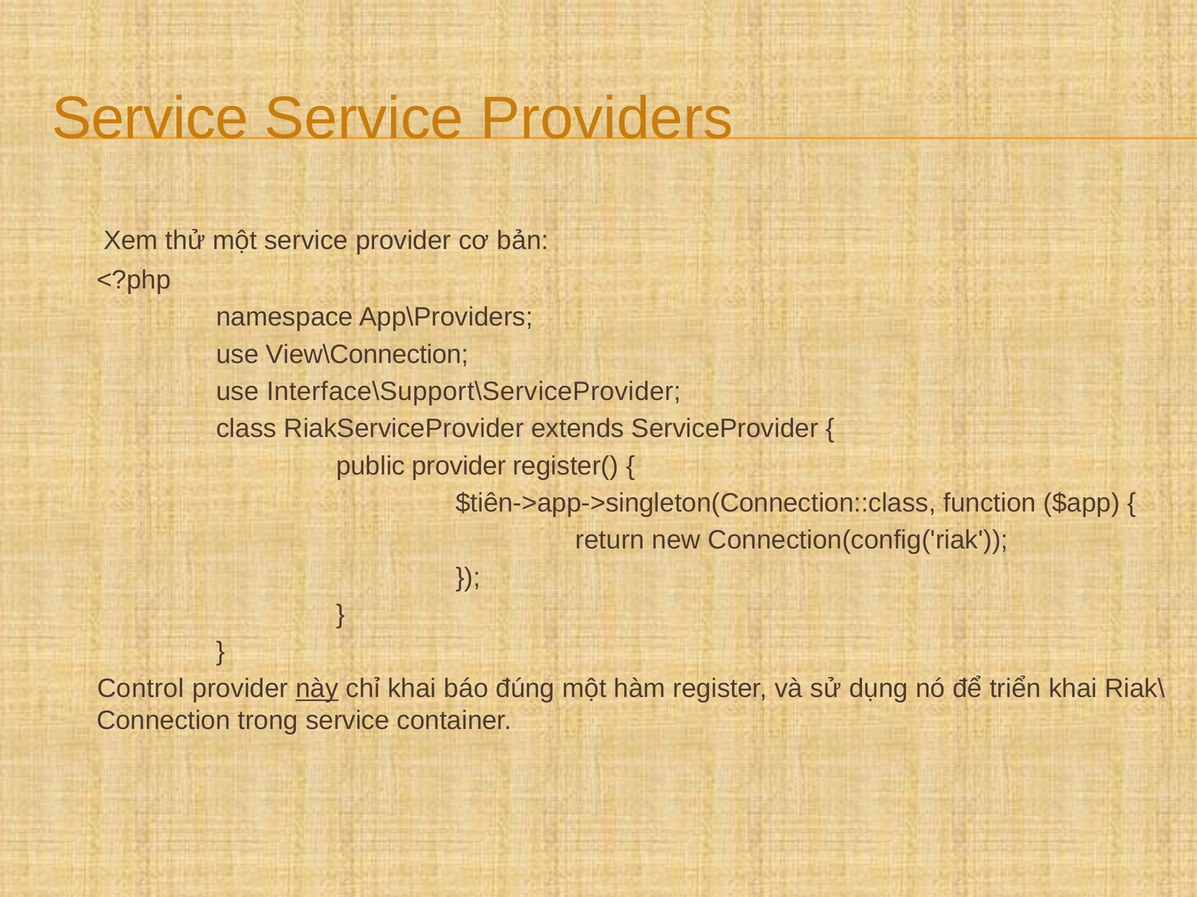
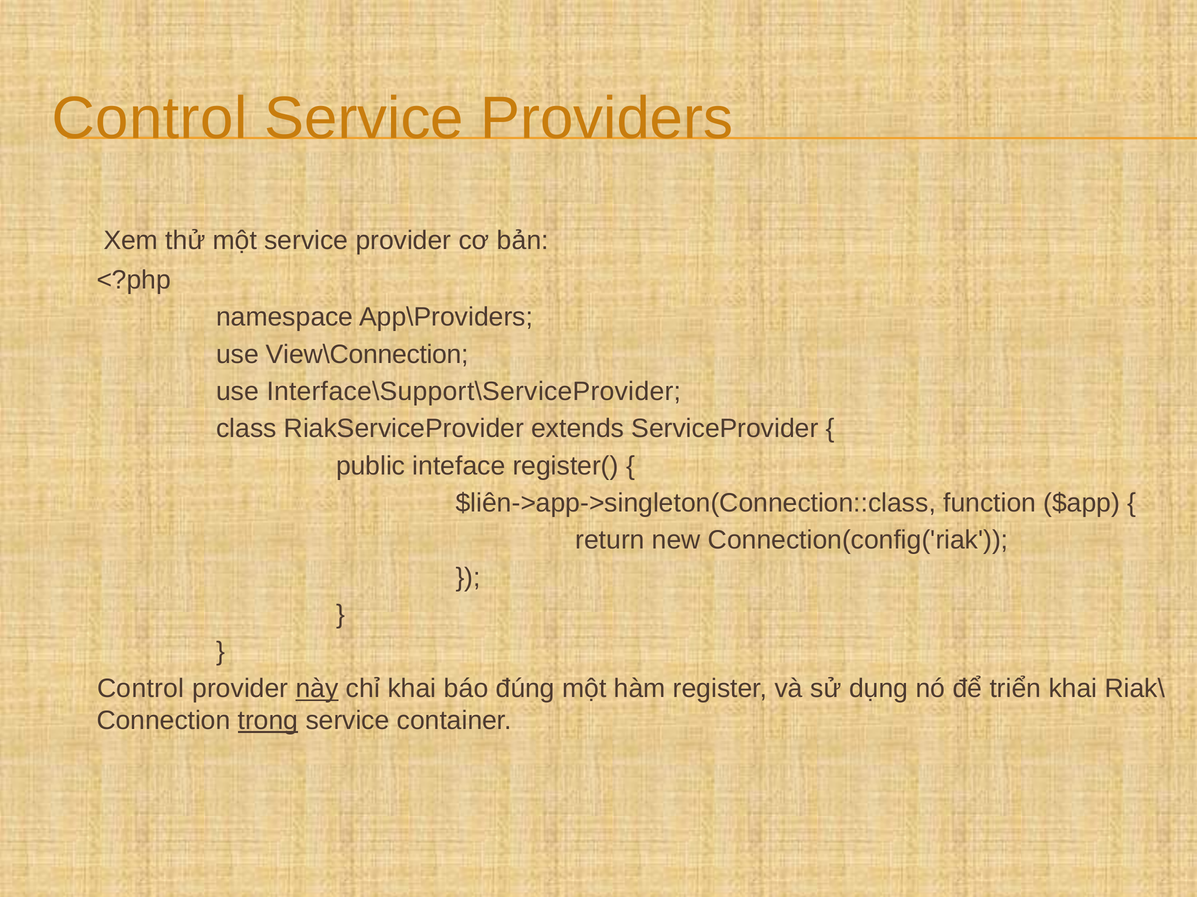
Service: Service -> Control (150, 119)
public provider: provider -> inteface (459, 466)
$tiên->app->singleton(Connection::class: $tiên->app->singleton(Connection::class -> $liên->app->singleton(Connection::class (696, 503)
trong underline: none -> present (268, 721)
